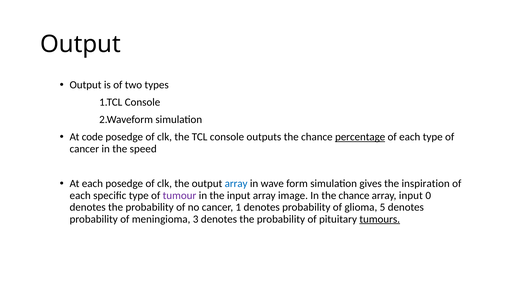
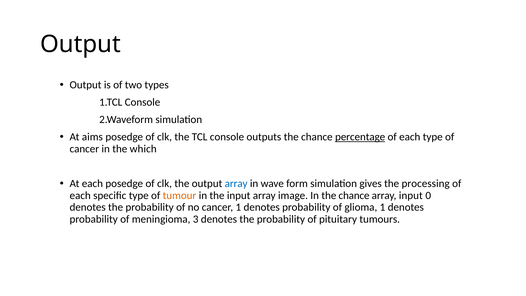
code: code -> aims (92, 137)
speed: speed -> which (143, 149)
inspiration: inspiration -> processing (426, 183)
tumour colour: purple -> orange (180, 195)
glioma 5: 5 -> 1 (383, 207)
tumours underline: present -> none (380, 219)
